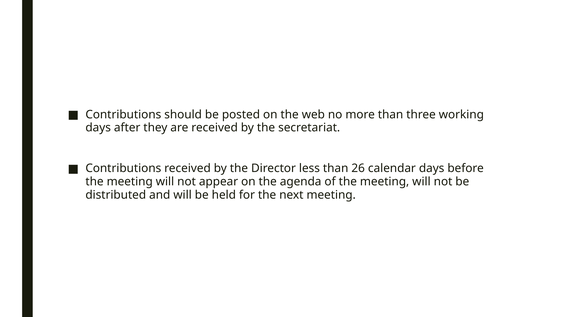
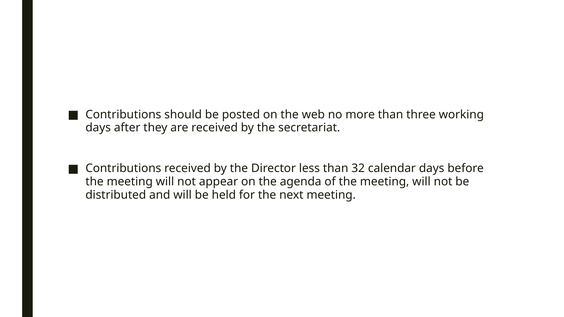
26: 26 -> 32 (358, 168)
